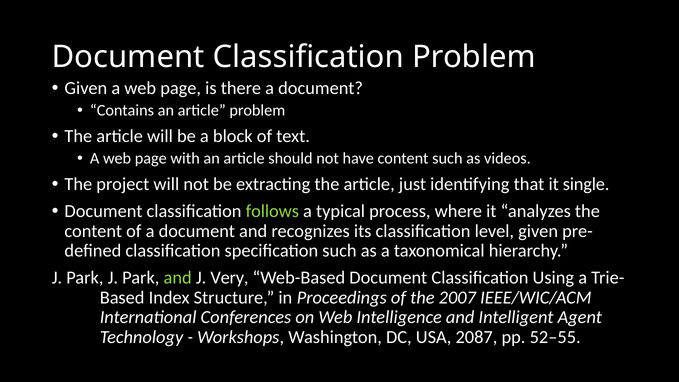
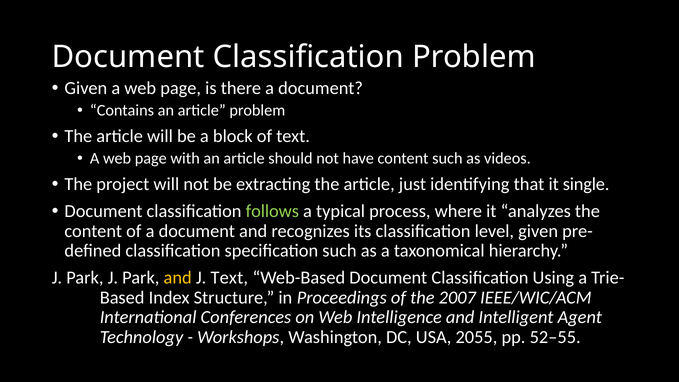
and colour: light green -> yellow (178, 278)
J Very: Very -> Text (229, 278)
2087: 2087 -> 2055 (476, 337)
